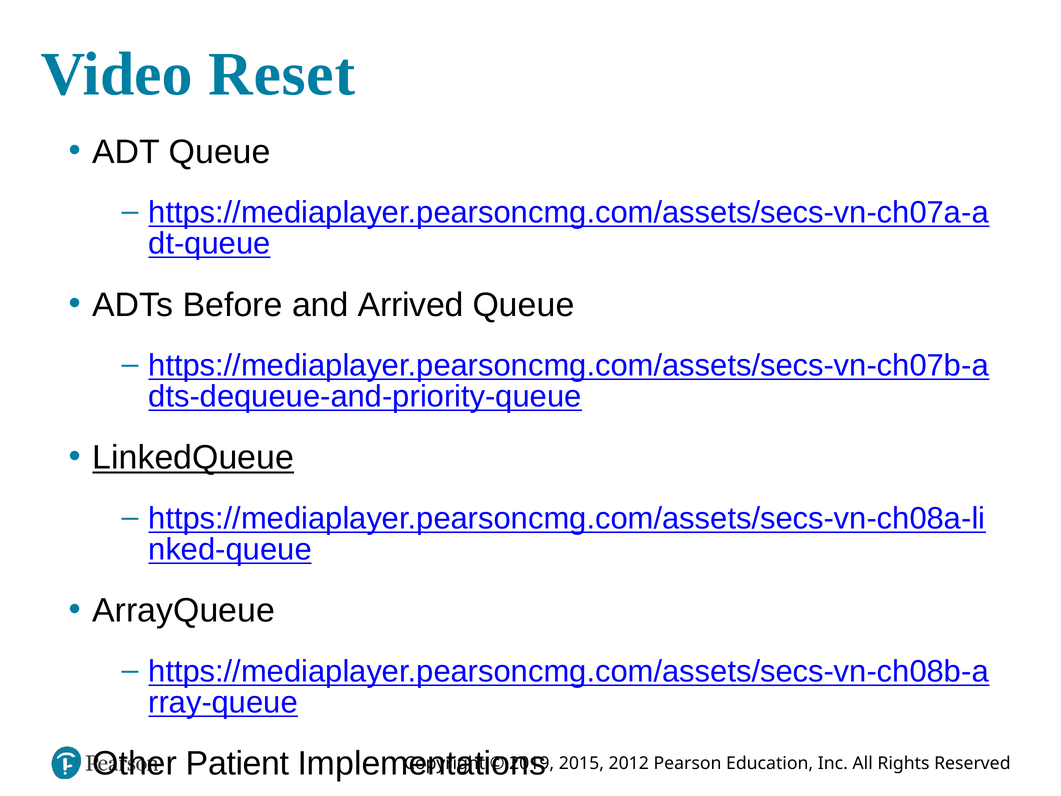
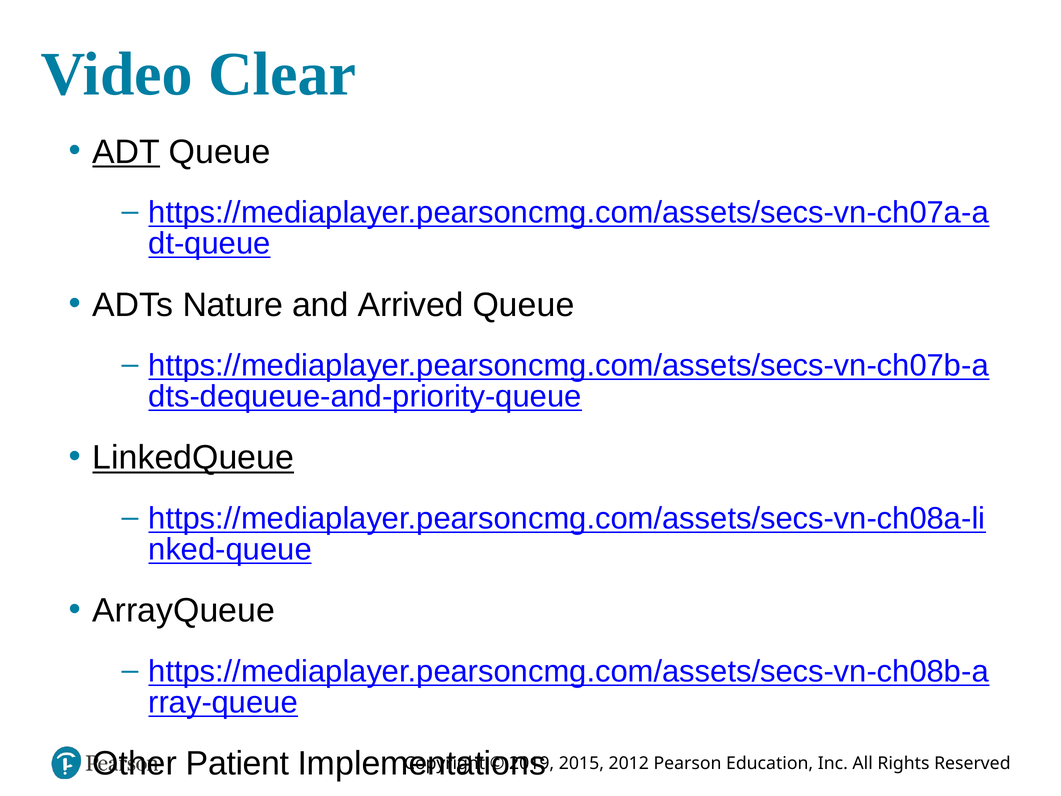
Reset: Reset -> Clear (282, 74)
ADT underline: none -> present (126, 152)
Before: Before -> Nature (233, 305)
